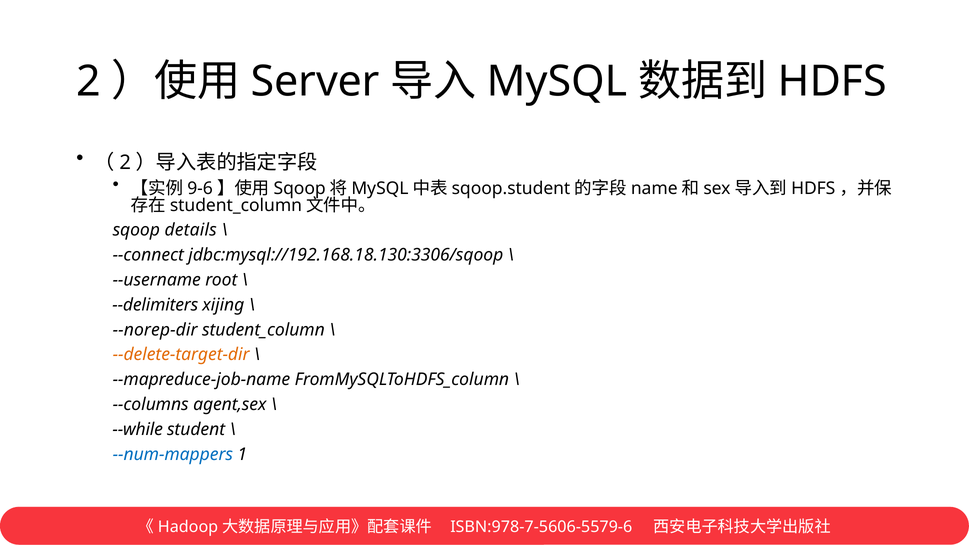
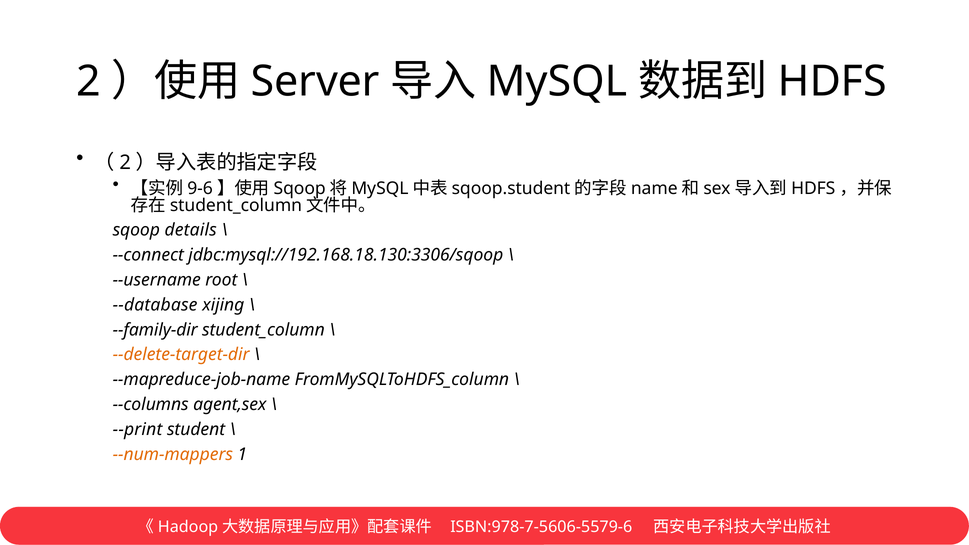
--delimiters: --delimiters -> --database (155, 305)
--norep-dir: --norep-dir -> --family-dir (155, 330)
--while: --while -> --print (138, 429)
--num-mappers colour: blue -> orange (173, 454)
